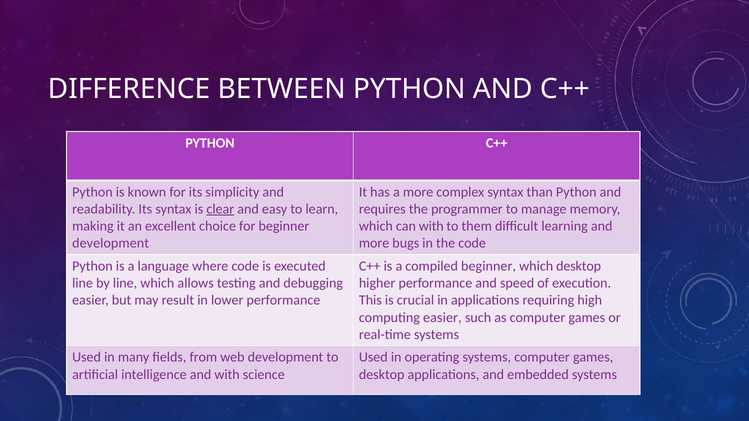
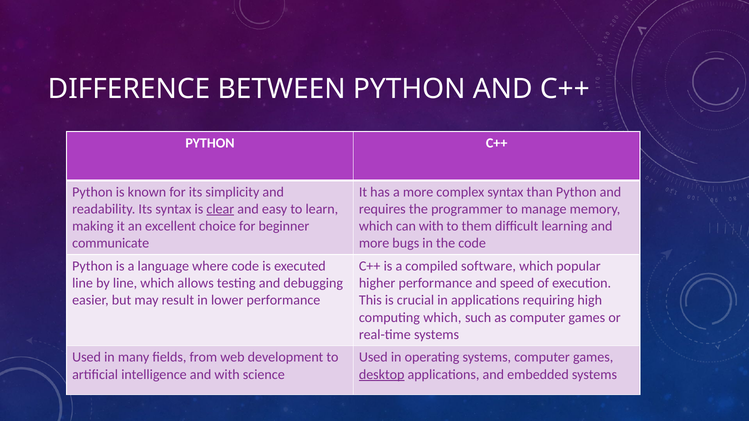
development: development -> communicate (111, 244)
compiled beginner: beginner -> software (489, 266)
which desktop: desktop -> popular (579, 266)
computing easier: easier -> which (442, 318)
desktop underline: none -> present (382, 375)
